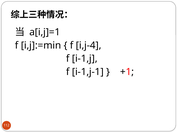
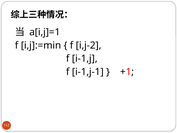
i,j-4: i,j-4 -> i,j-2 (89, 45)
